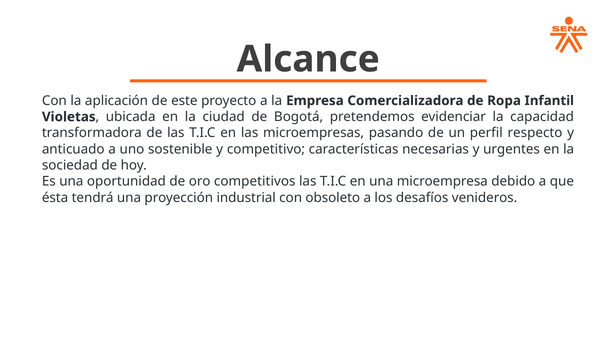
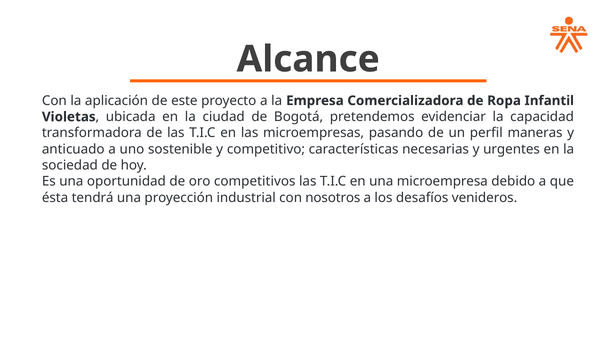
respecto: respecto -> maneras (535, 133)
obsoleto: obsoleto -> nosotros (333, 198)
